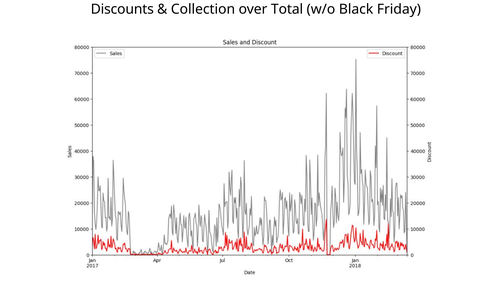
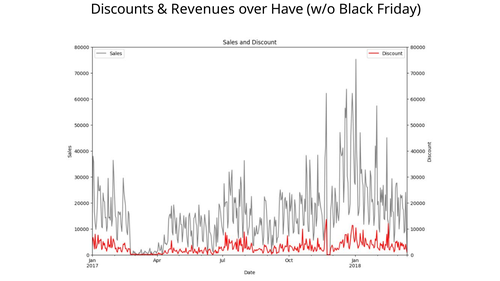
Collection: Collection -> Revenues (203, 9)
Total: Total -> Have (287, 9)
